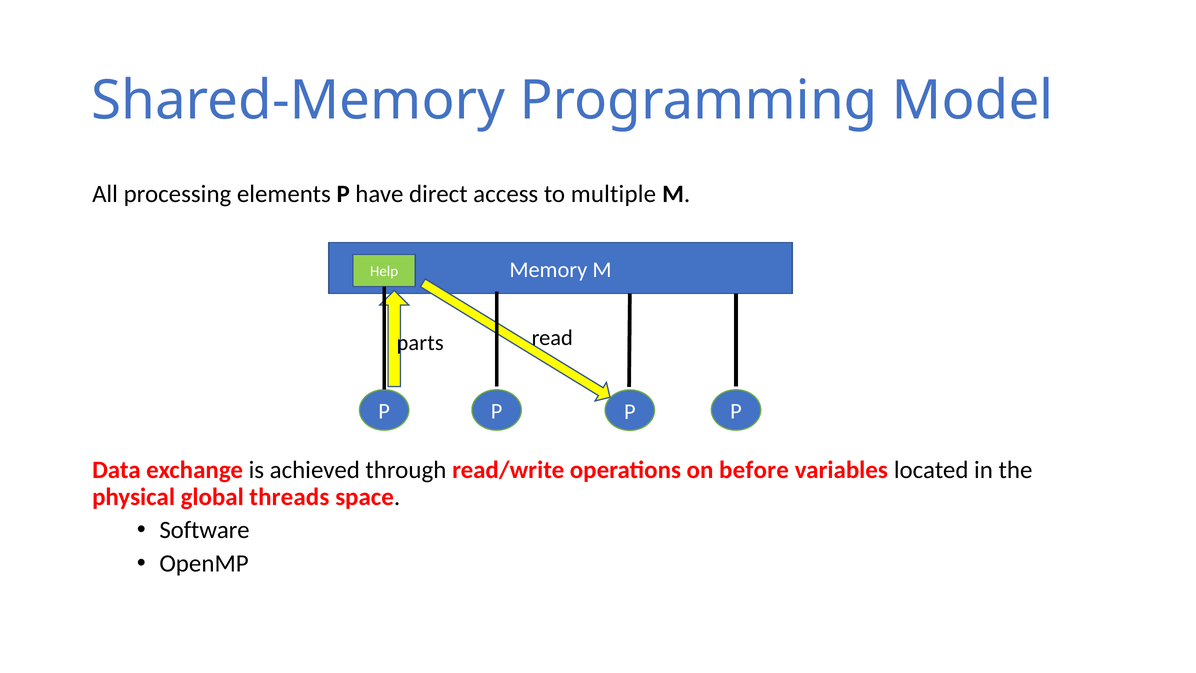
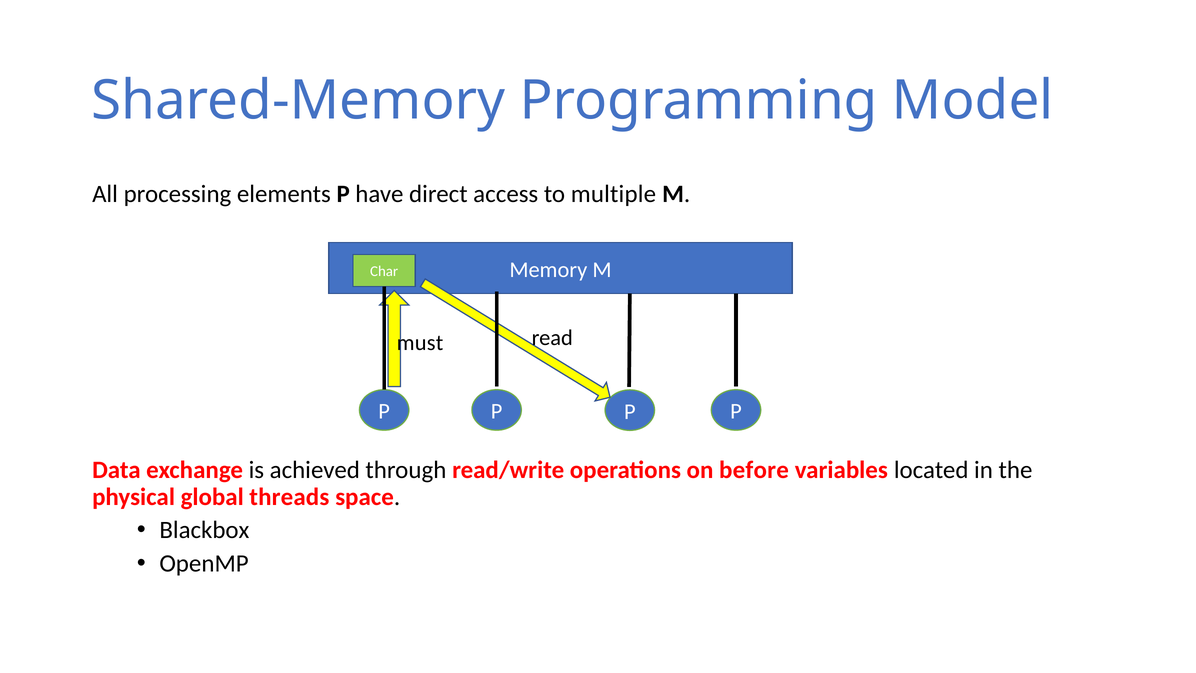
Help: Help -> Char (384, 271)
parts: parts -> must (420, 343)
Software: Software -> Blackbox (204, 530)
